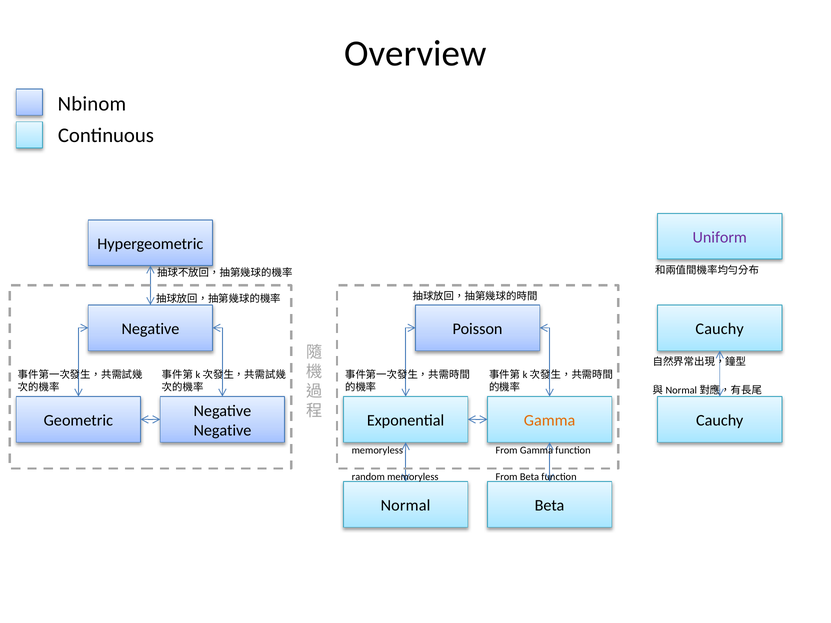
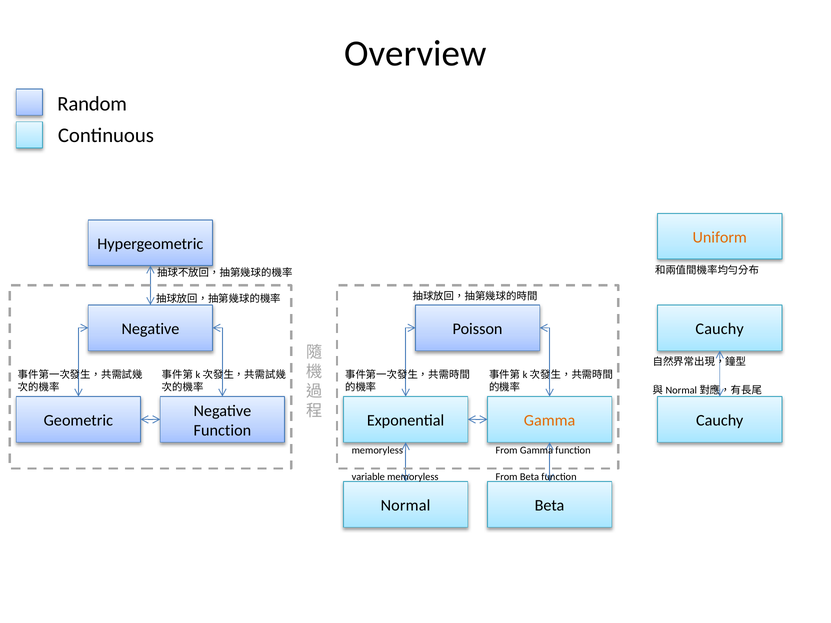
Nbinom: Nbinom -> Random (92, 104)
Uniform colour: purple -> orange (720, 237)
Negative: Negative -> Function (222, 430)
random: random -> variable (368, 477)
